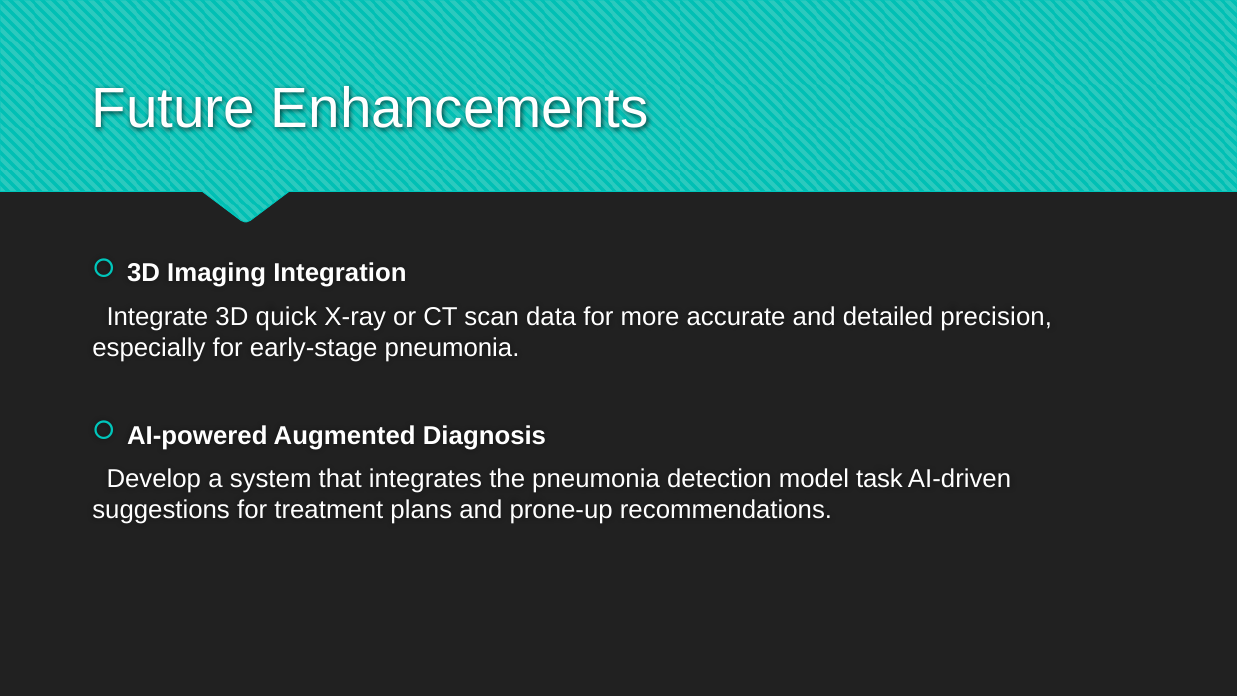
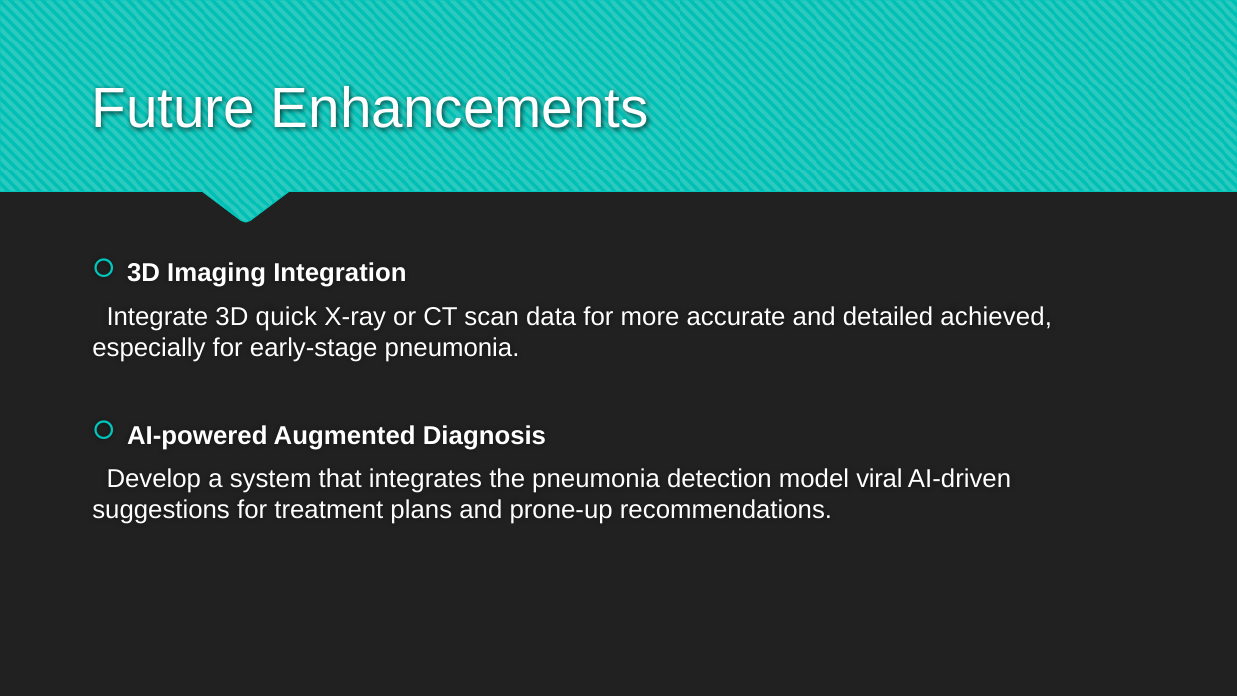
precision: precision -> achieved (996, 317)
task: task -> viral (879, 479)
